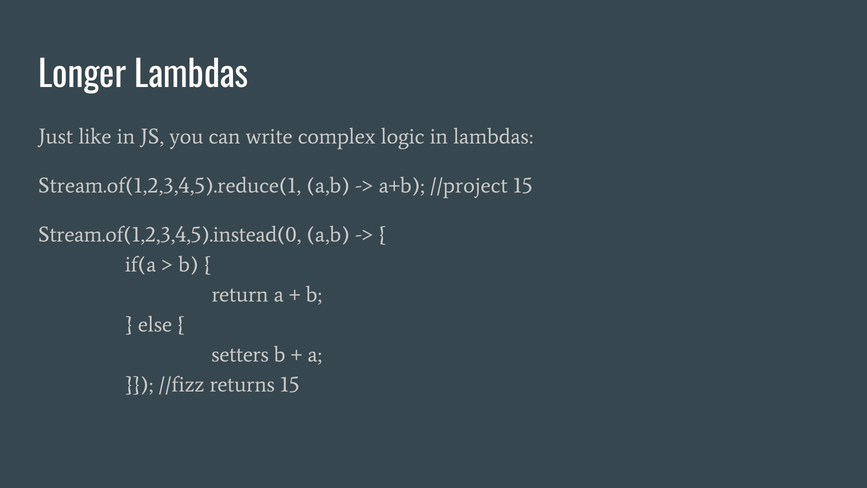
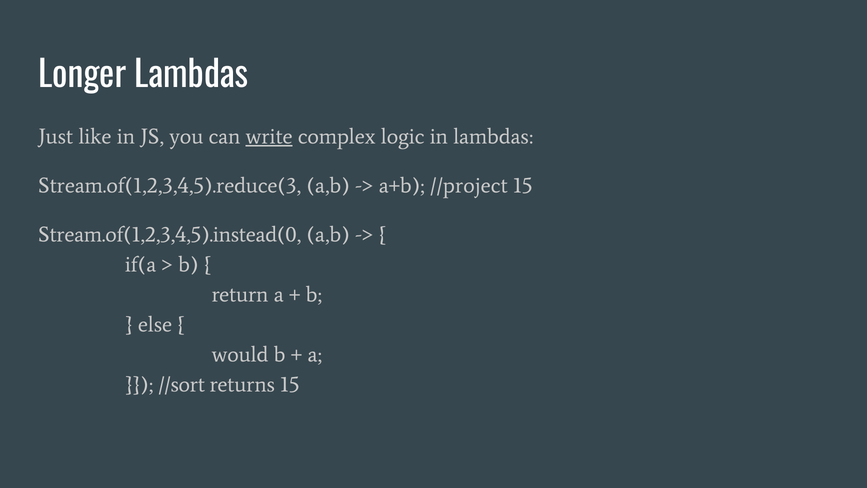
write underline: none -> present (269, 136)
Stream.of(1,2,3,4,5).reduce(1: Stream.of(1,2,3,4,5).reduce(1 -> Stream.of(1,2,3,4,5).reduce(3 (170, 185)
setters: setters -> would (240, 354)
//fizz: //fizz -> //sort (182, 384)
